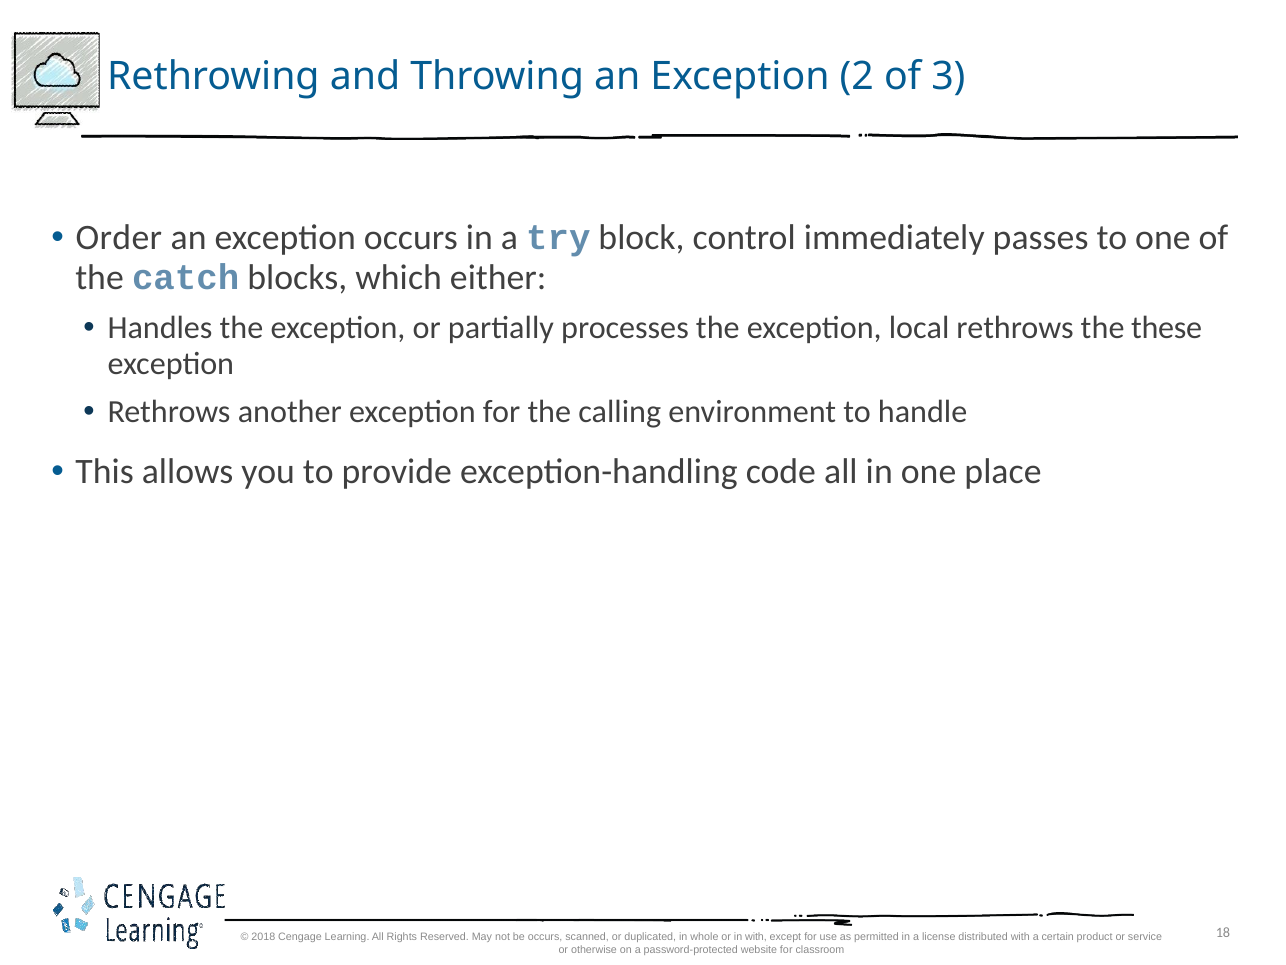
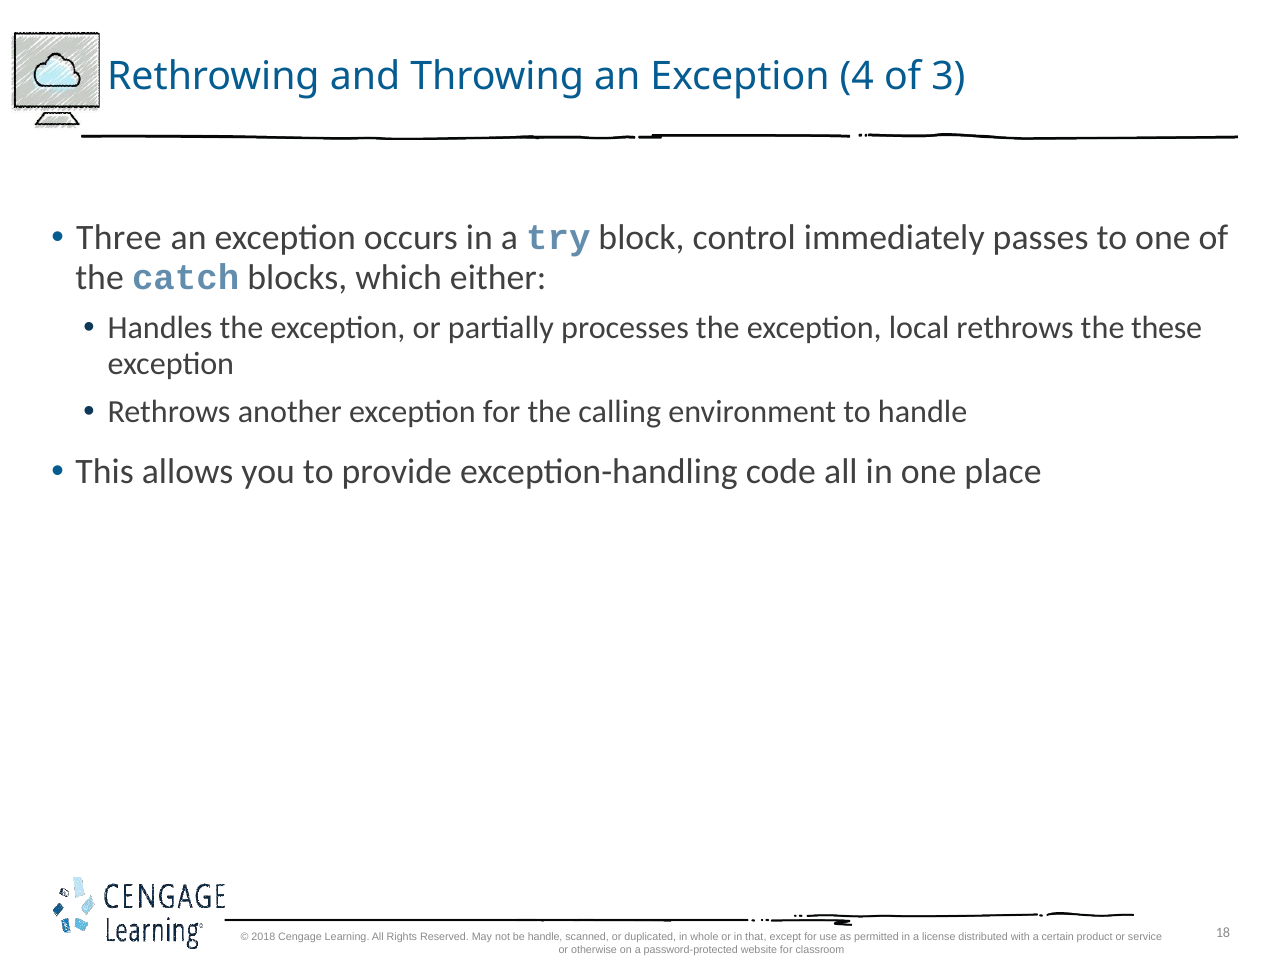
2: 2 -> 4 (857, 77)
Order: Order -> Three (119, 237)
be occurs: occurs -> handle (545, 937)
in with: with -> that (756, 937)
